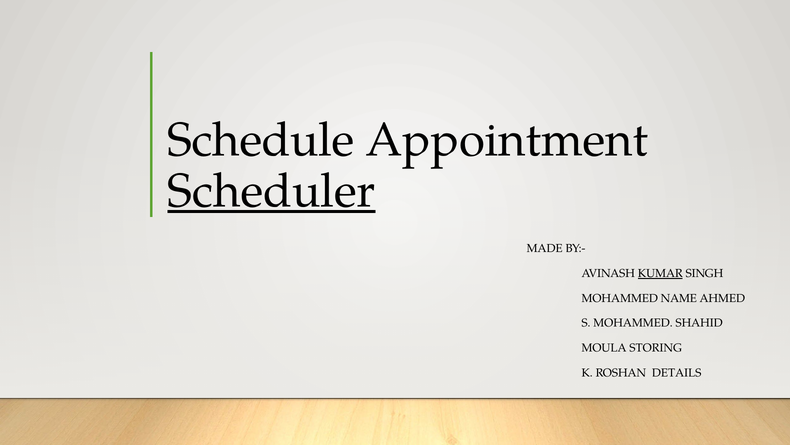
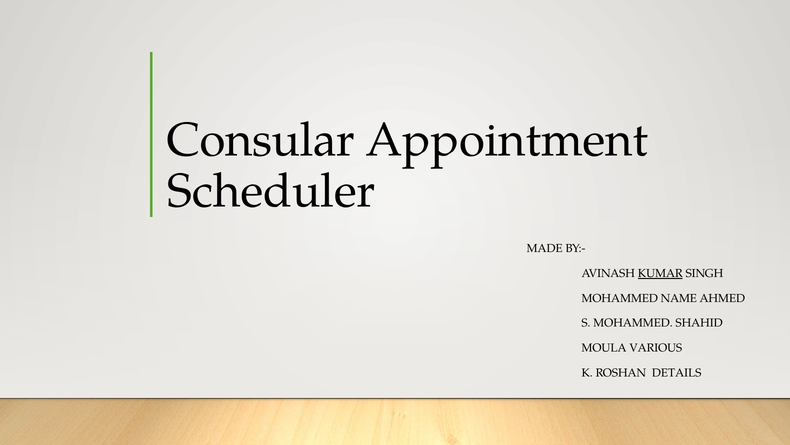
Schedule: Schedule -> Consular (261, 140)
Scheduler underline: present -> none (271, 191)
STORING: STORING -> VARIOUS (656, 348)
